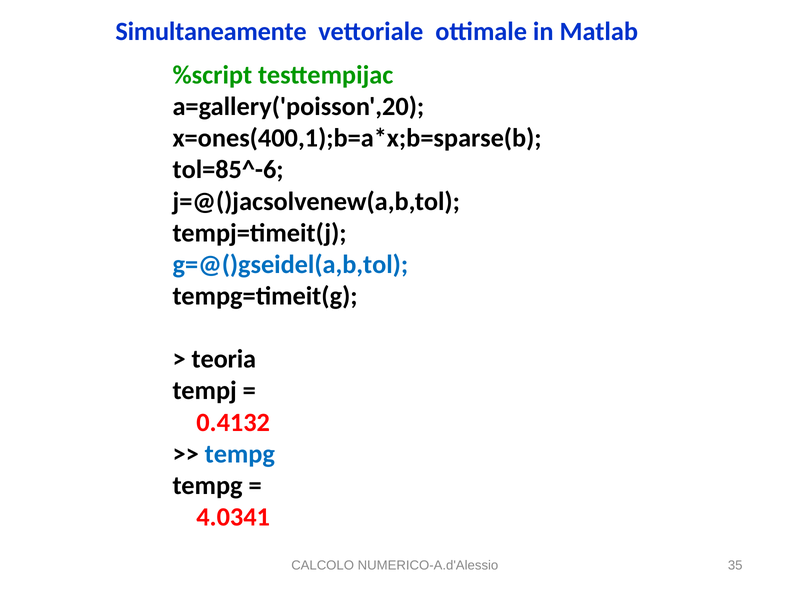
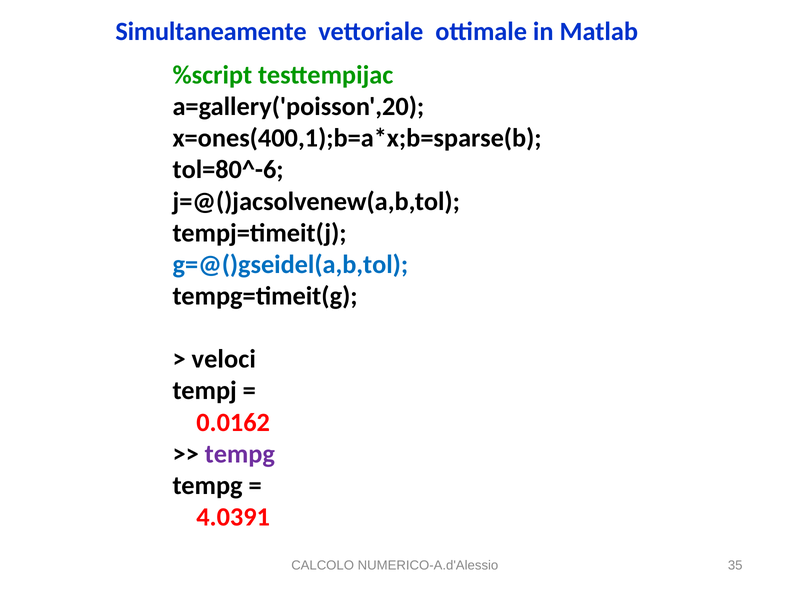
tol=85^-6: tol=85^-6 -> tol=80^-6 (228, 170)
teoria: teoria -> veloci (224, 360)
0.4132: 0.4132 -> 0.0162 (233, 423)
tempg colour: blue -> purple (240, 454)
4.0341: 4.0341 -> 4.0391 (233, 518)
